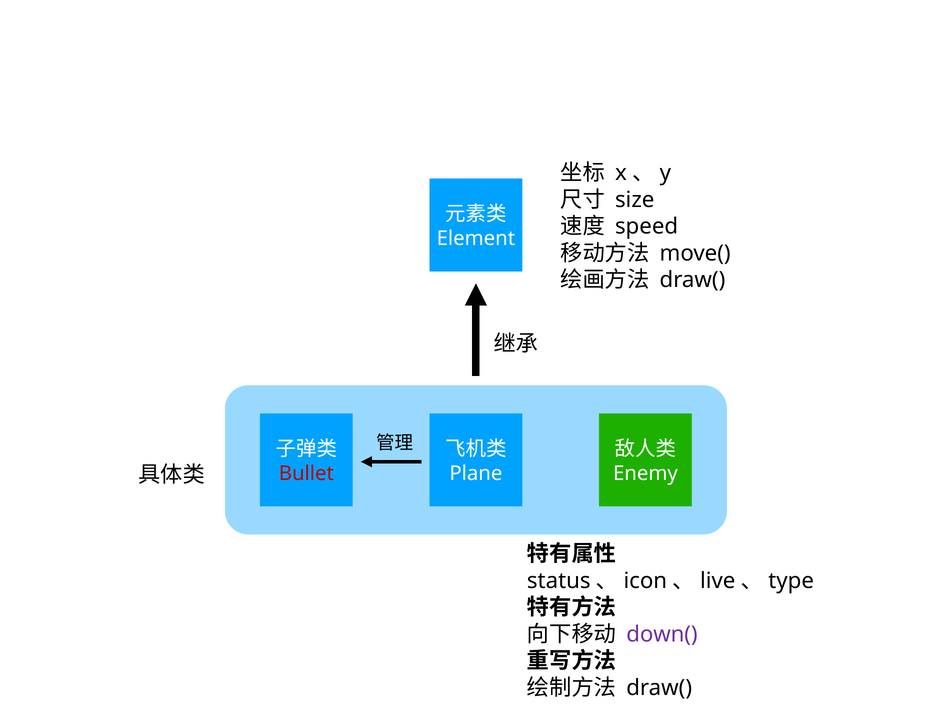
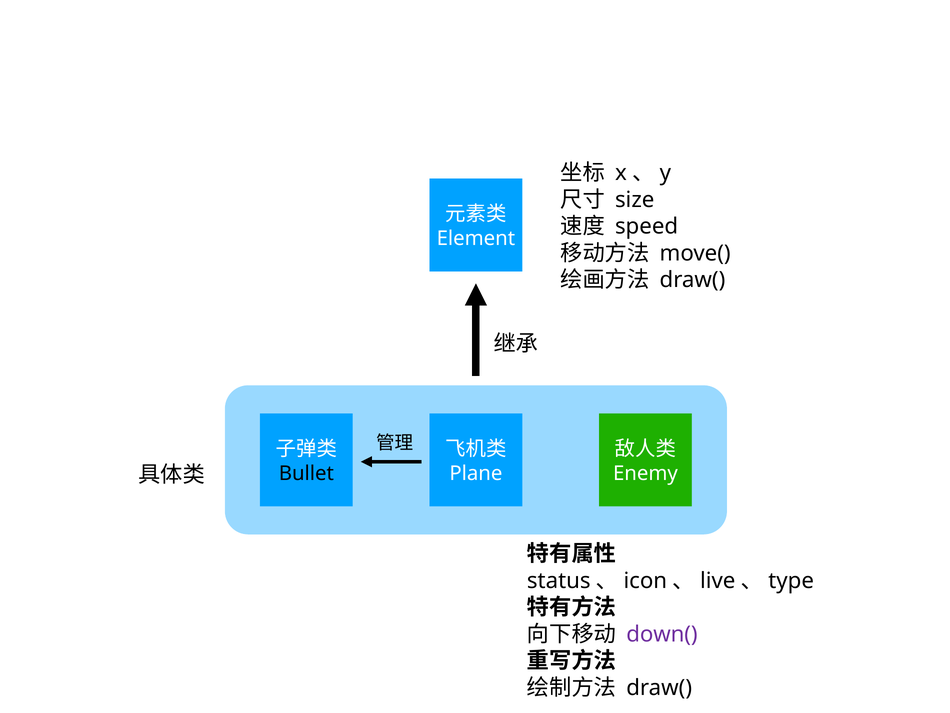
Bullet colour: red -> black (306, 473)
